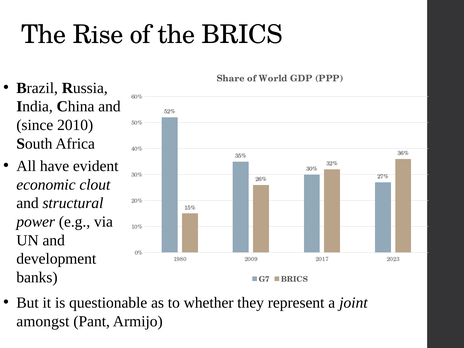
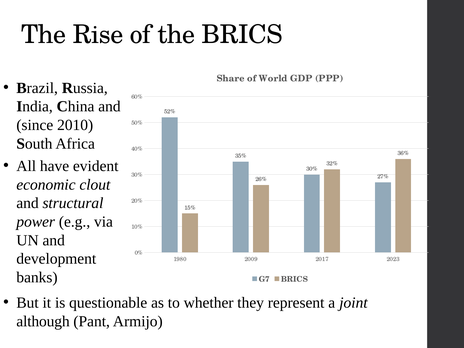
amongst: amongst -> although (43, 321)
